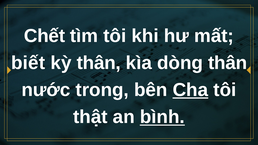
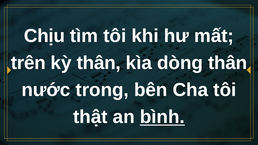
Chết: Chết -> Chịu (44, 36)
biết: biết -> trên (28, 63)
Cha underline: present -> none (190, 90)
